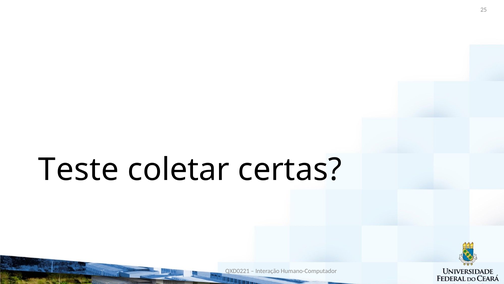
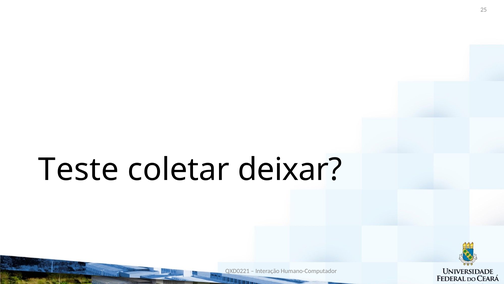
certas: certas -> deixar (290, 169)
